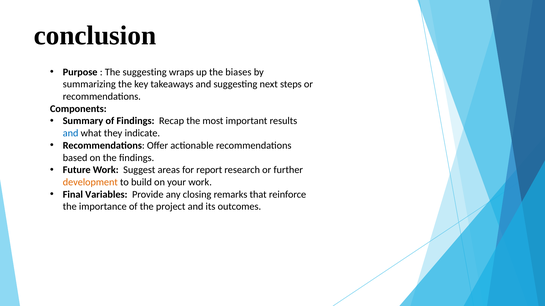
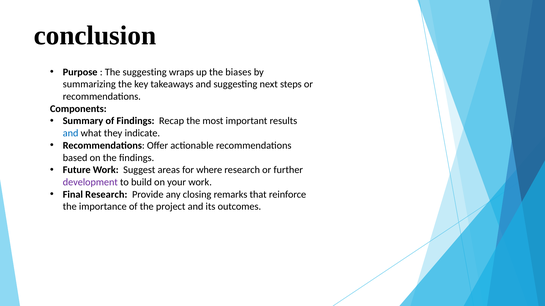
report: report -> where (209, 170)
development colour: orange -> purple (90, 182)
Final Variables: Variables -> Research (106, 195)
